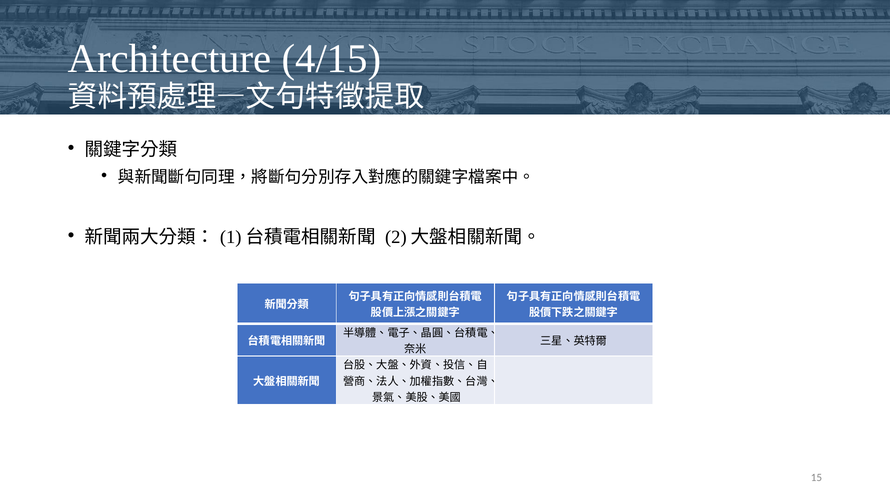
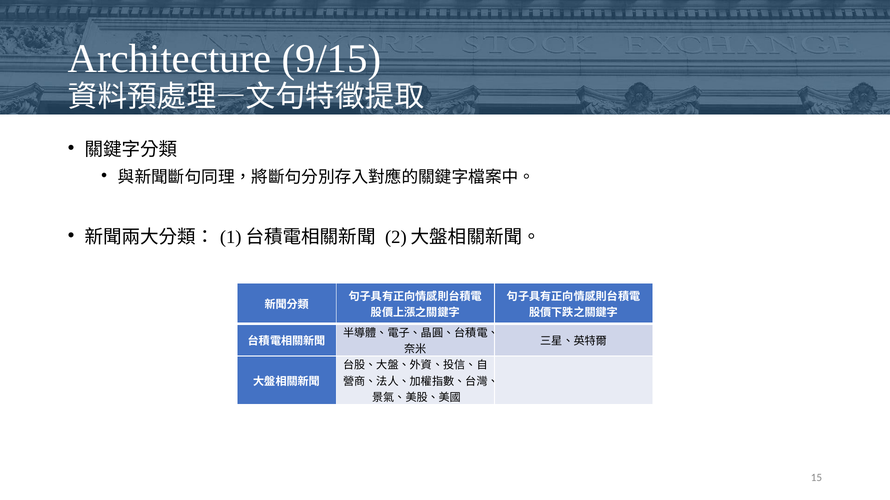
4/15: 4/15 -> 9/15 (331, 59)
